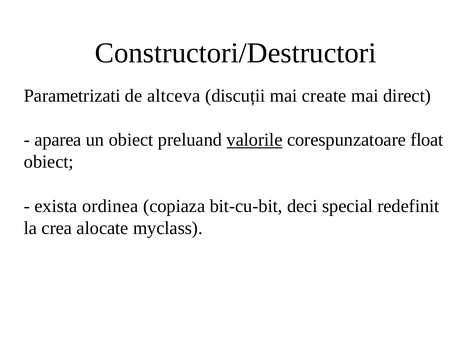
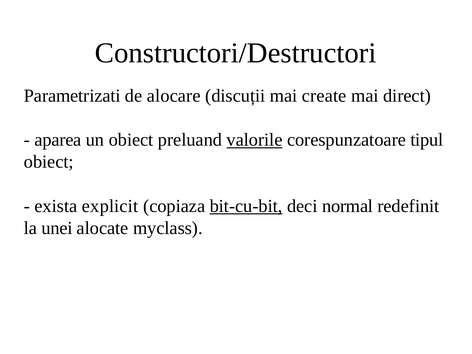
altceva: altceva -> alocare (174, 96)
float: float -> tipul (427, 140)
ordinea: ordinea -> explicit (110, 206)
bit-cu-bit underline: none -> present (246, 206)
special: special -> normal (348, 206)
crea: crea -> unei (57, 228)
